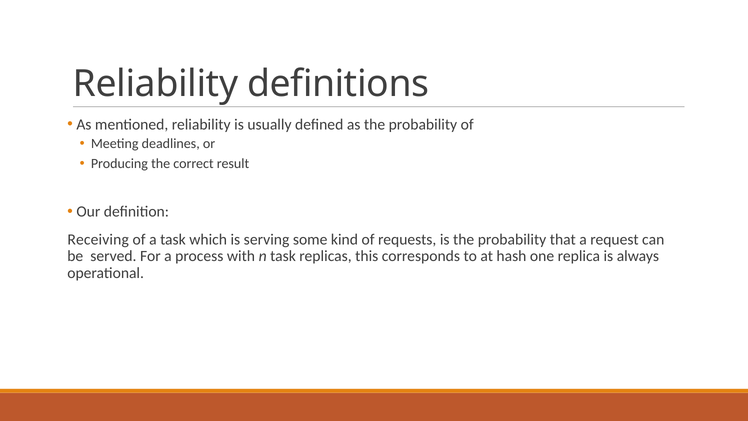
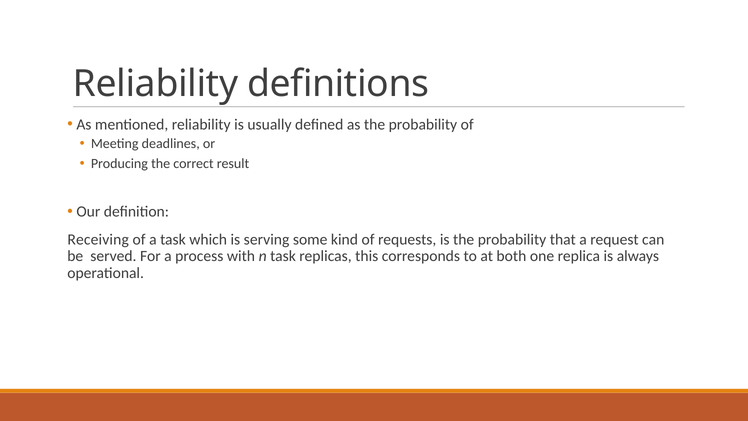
hash: hash -> both (511, 256)
